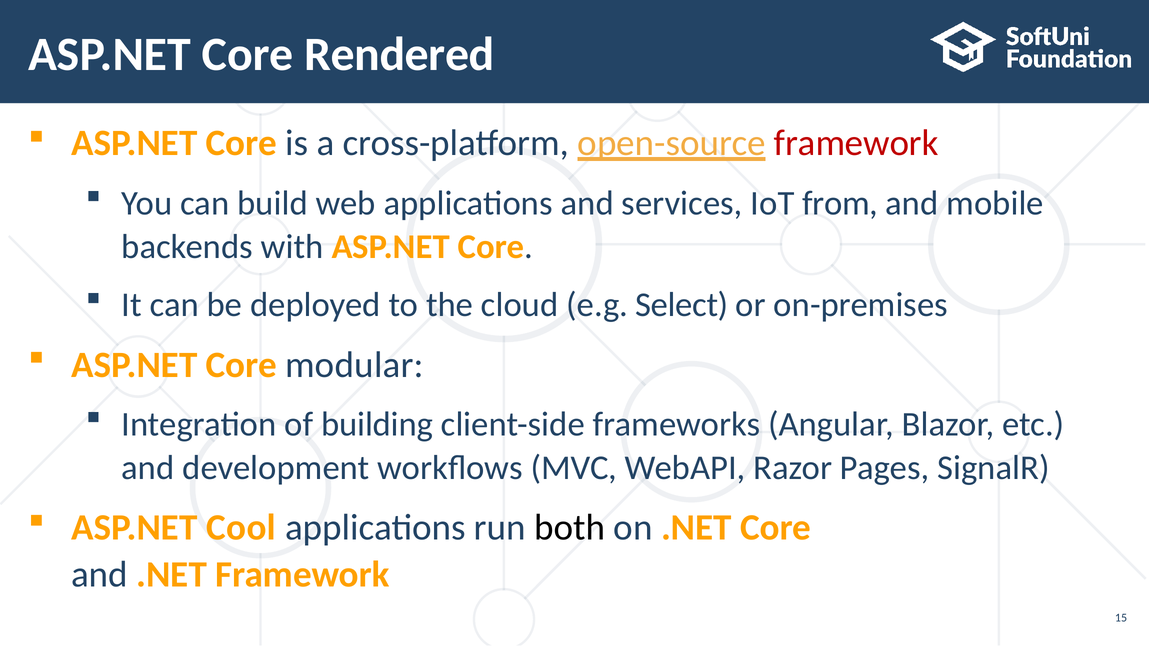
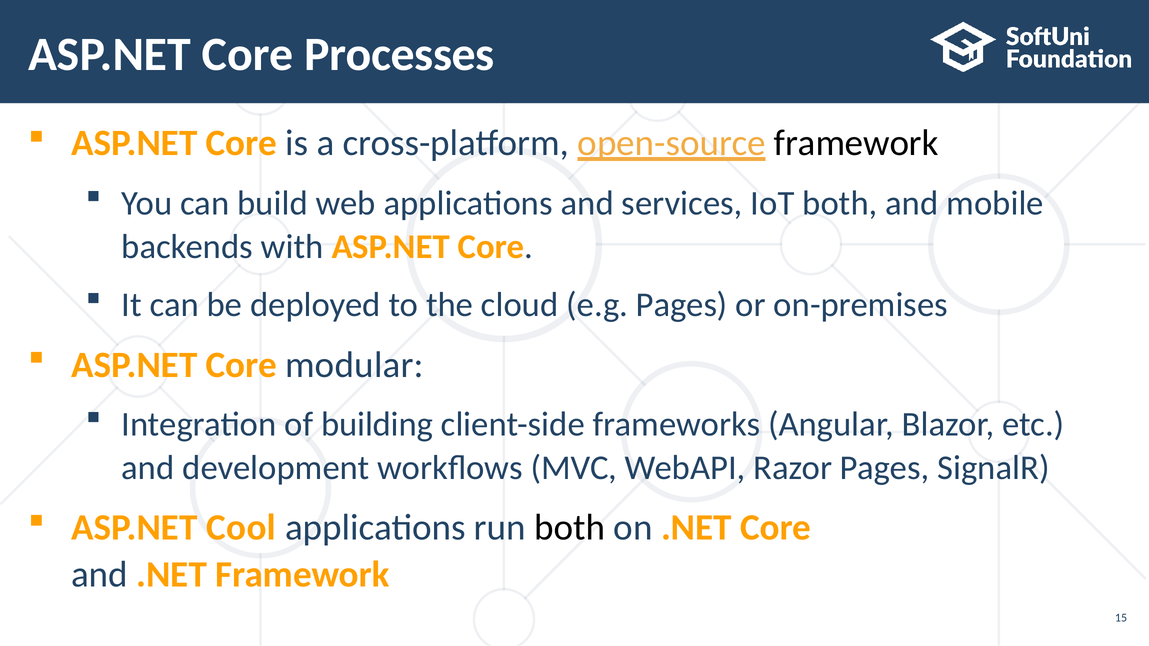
Rendered: Rendered -> Processes (399, 54)
framework colour: red -> black (856, 143)
IoT from: from -> both (840, 203)
e.g Select: Select -> Pages (682, 305)
